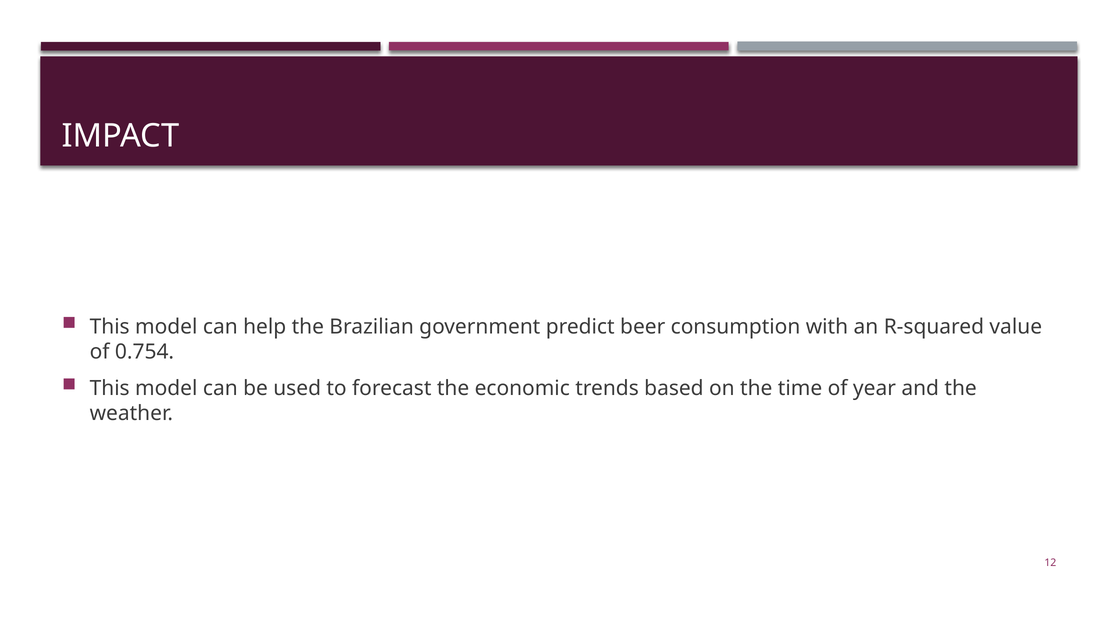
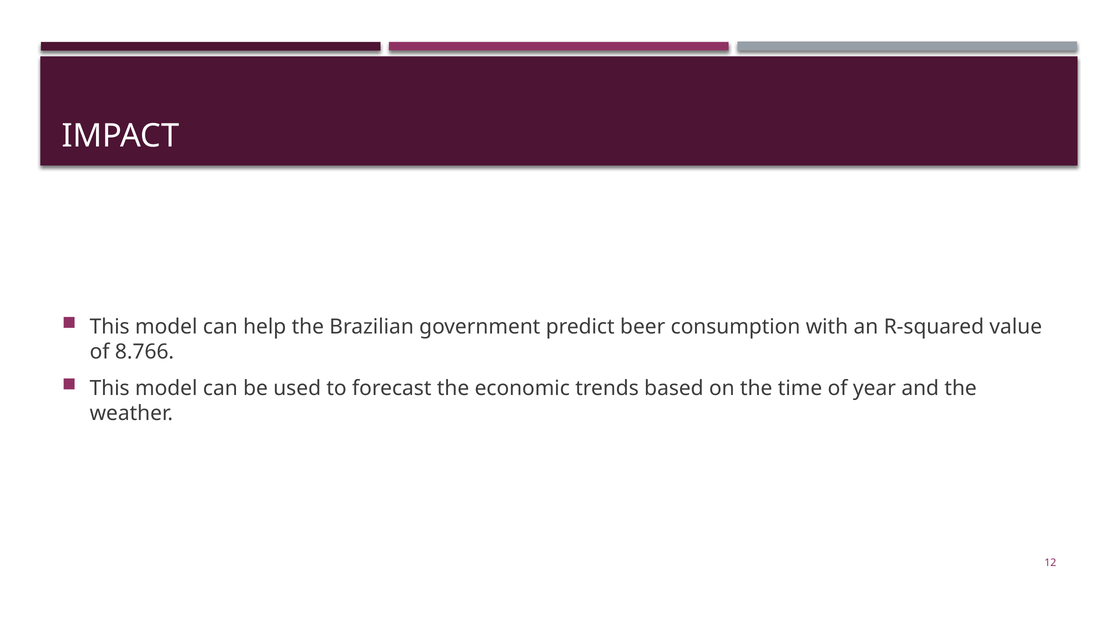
0.754: 0.754 -> 8.766 (145, 352)
